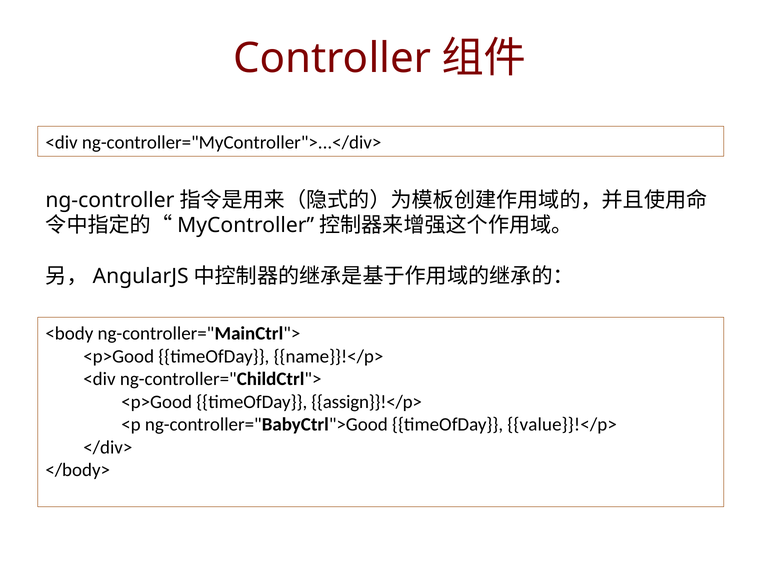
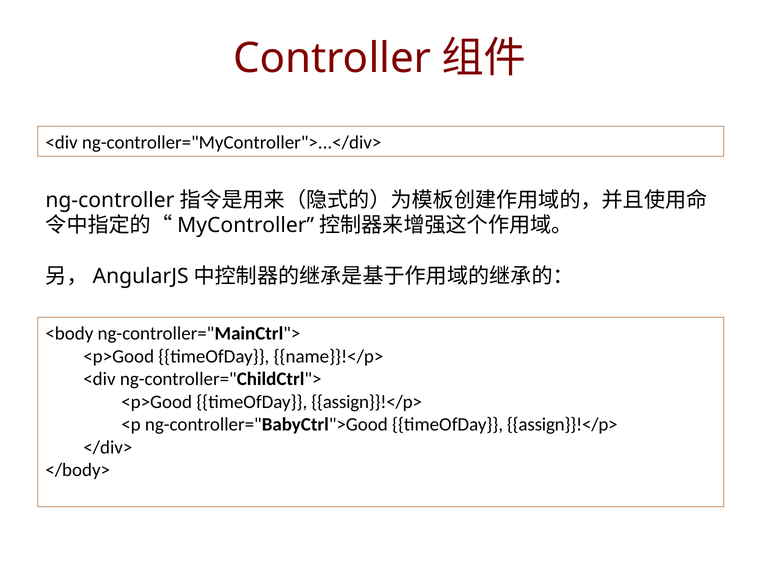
ng-controller="BabyCtrl">Good timeOfDay value}}!</p>: value}}!</p> -> assign}}!</p> (562, 425)
